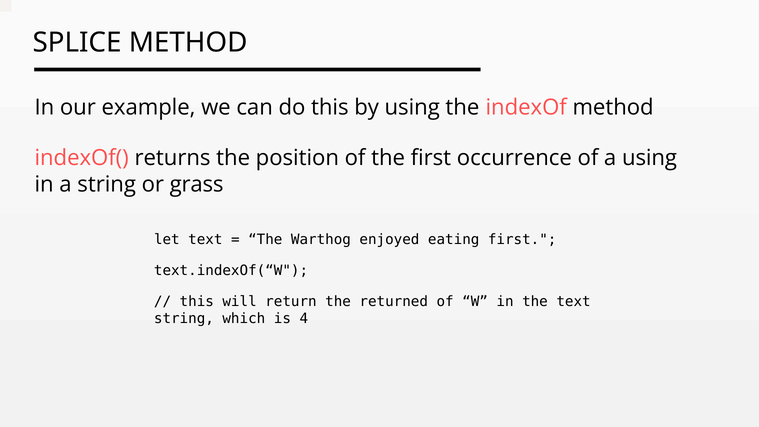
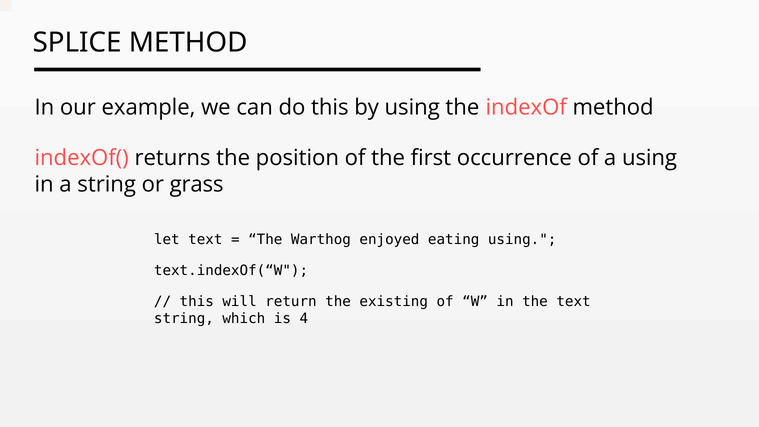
eating first: first -> using (522, 240)
returned: returned -> existing (394, 301)
